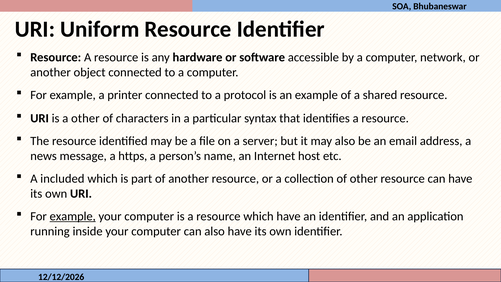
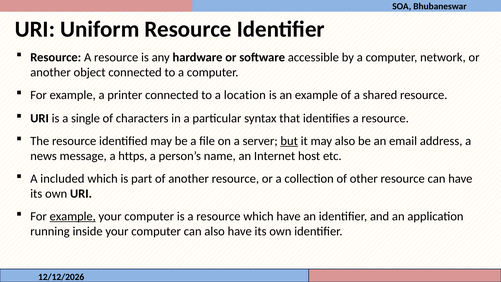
protocol: protocol -> location (245, 95)
a other: other -> single (86, 118)
but underline: none -> present (289, 141)
